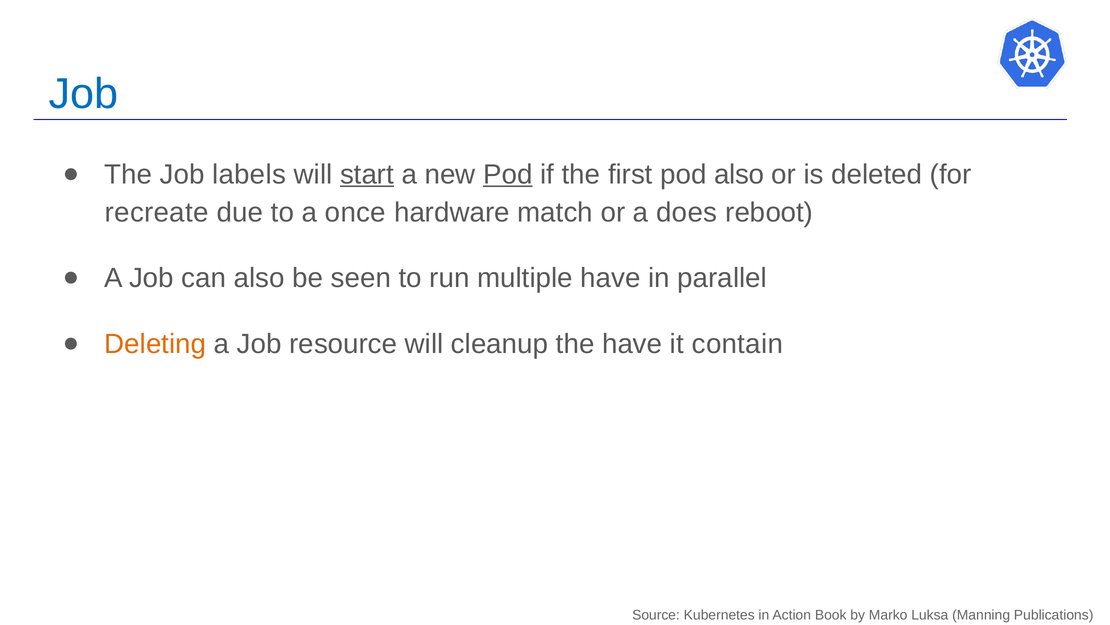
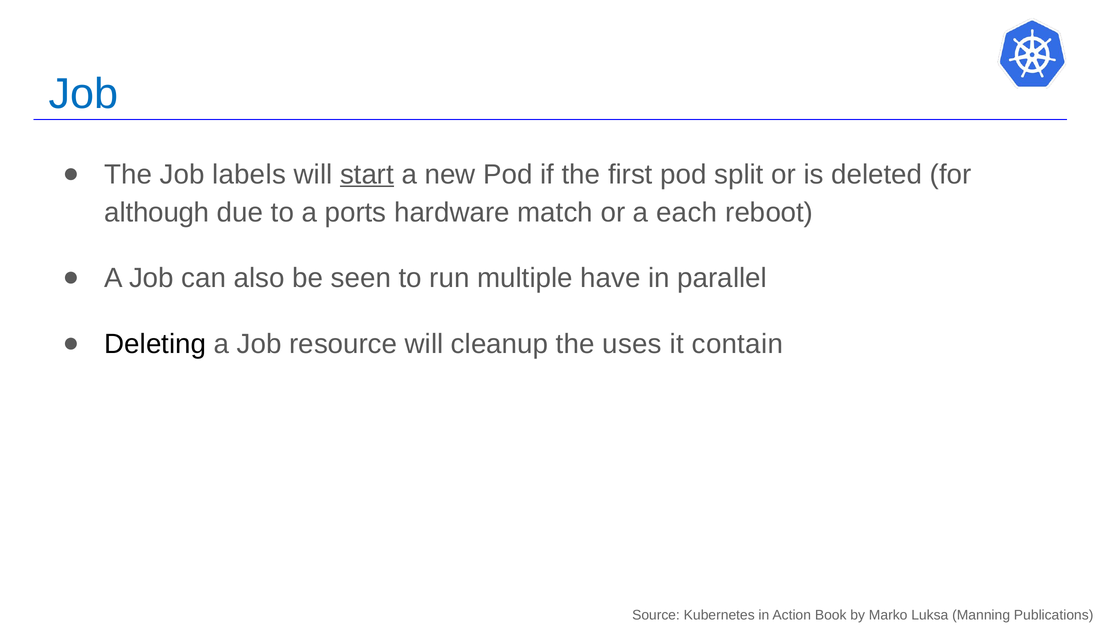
Pod underline: present -> none (508, 174)
pod also: also -> split (739, 174)
recreate: recreate -> although (157, 212)
once: once -> ports (356, 212)
does: does -> each (687, 212)
Deleting colour: orange -> black (155, 344)
the have: have -> uses (632, 344)
